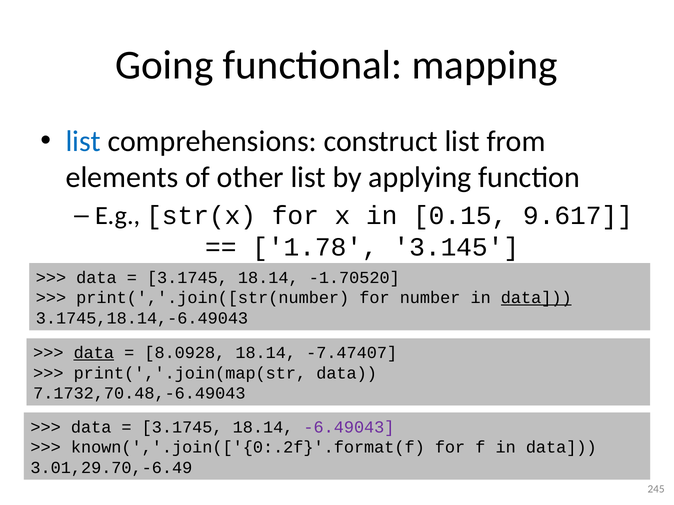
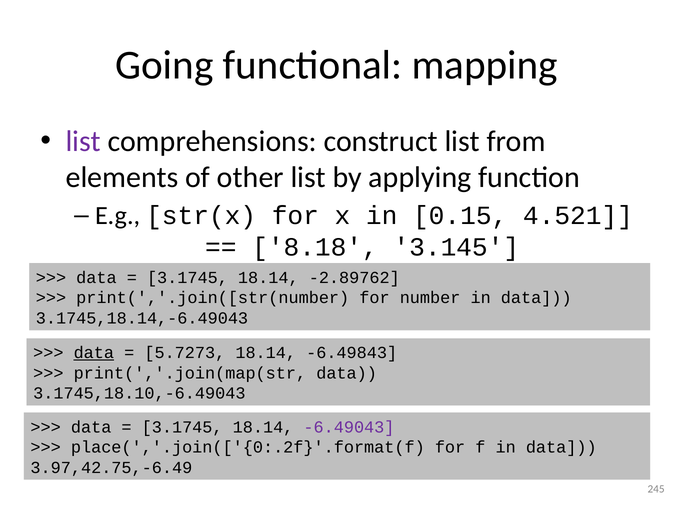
list colour: blue -> purple (83, 141)
9.617: 9.617 -> 4.521 (578, 216)
1.78: 1.78 -> 8.18 (315, 248)
-1.70520: -1.70520 -> -2.89762 (354, 278)
data underline: present -> none (536, 298)
8.0928: 8.0928 -> 5.7273 (185, 353)
-7.47407: -7.47407 -> -6.49843 (352, 353)
7.1732,70.48,-6.49043: 7.1732,70.48,-6.49043 -> 3.1745,18.10,-6.49043 (139, 394)
known(','.join(['{0:.2f}'.format(f: known(','.join(['{0:.2f}'.format(f -> place(','.join(['{0:.2f}'.format(f (248, 448)
3.01,29.70,-6.49: 3.01,29.70,-6.49 -> 3.97,42.75,-6.49 (111, 468)
